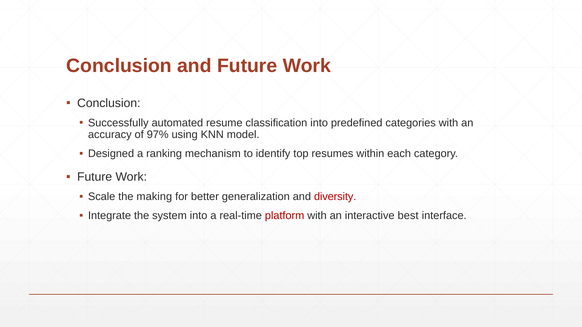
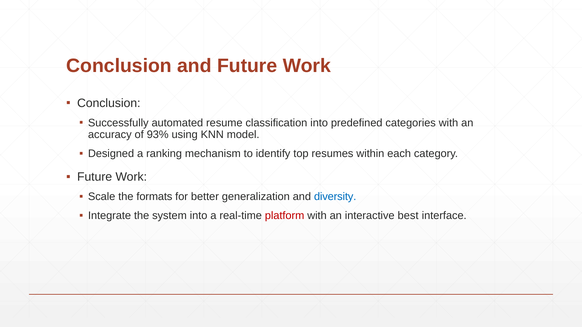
97%: 97% -> 93% (158, 135)
making: making -> formats (154, 197)
diversity colour: red -> blue (335, 197)
